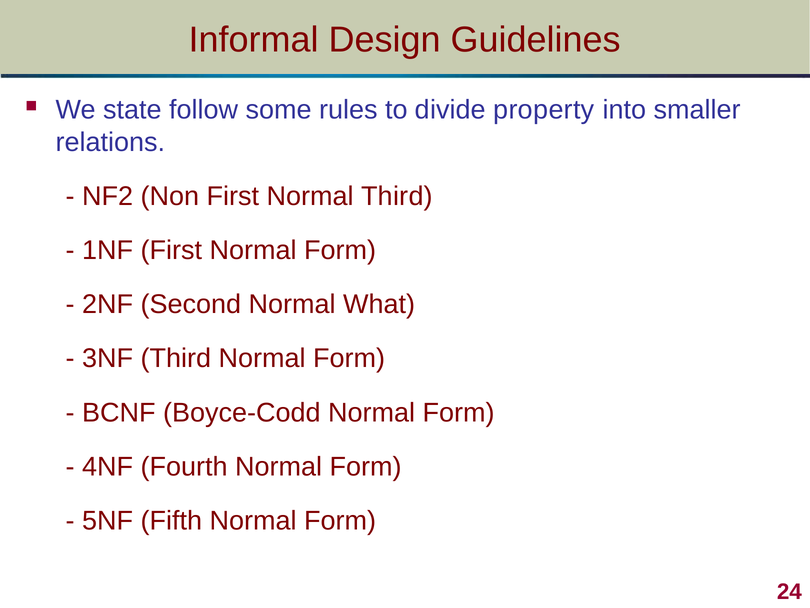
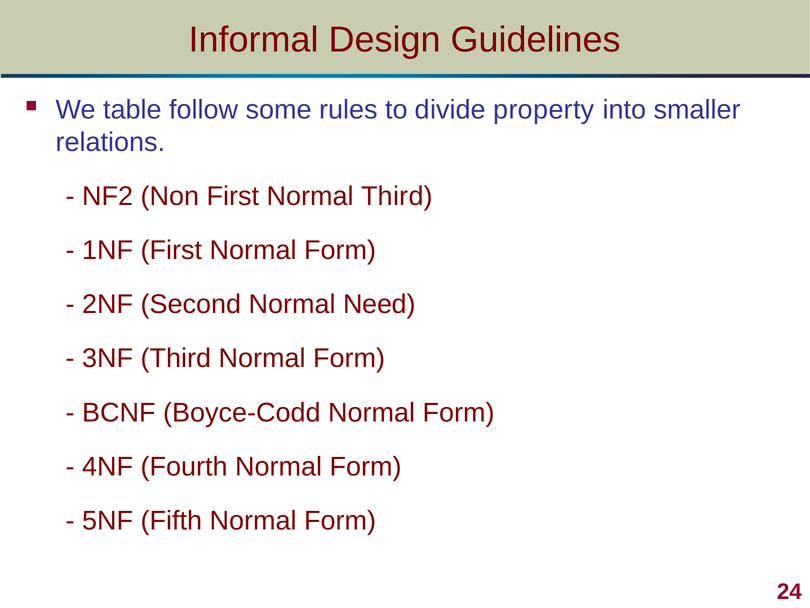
state: state -> table (132, 110)
What: What -> Need (379, 304)
